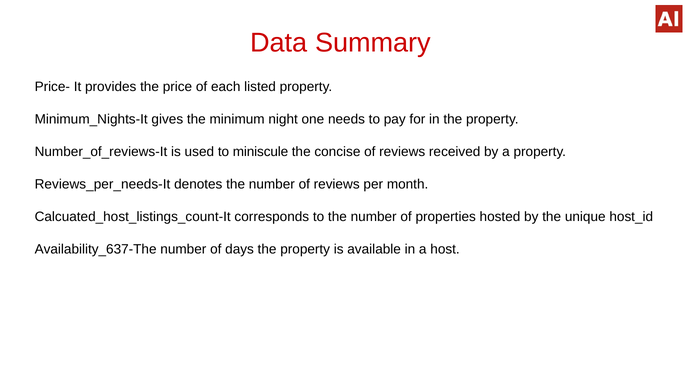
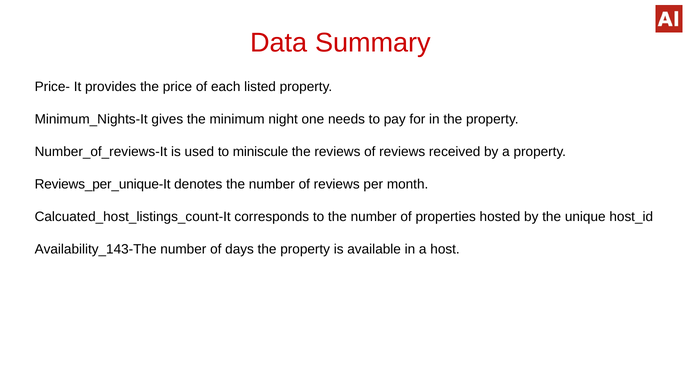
the concise: concise -> reviews (337, 152)
Reviews_per_needs-It: Reviews_per_needs-It -> Reviews_per_unique-It (103, 184)
Availability_637-The: Availability_637-The -> Availability_143-The (96, 250)
